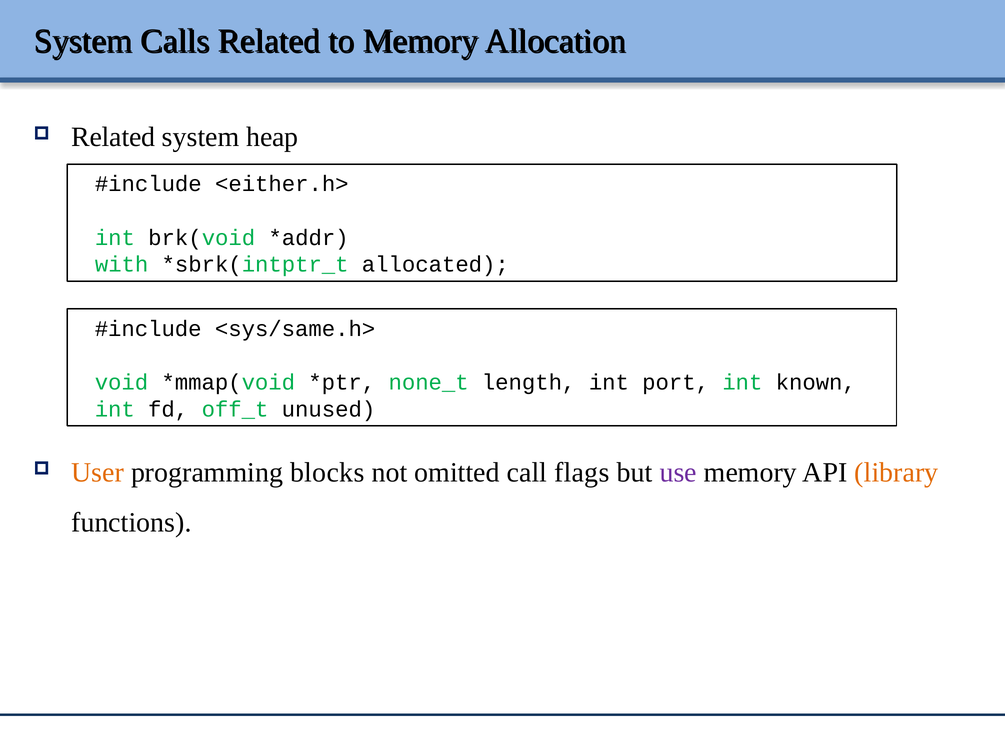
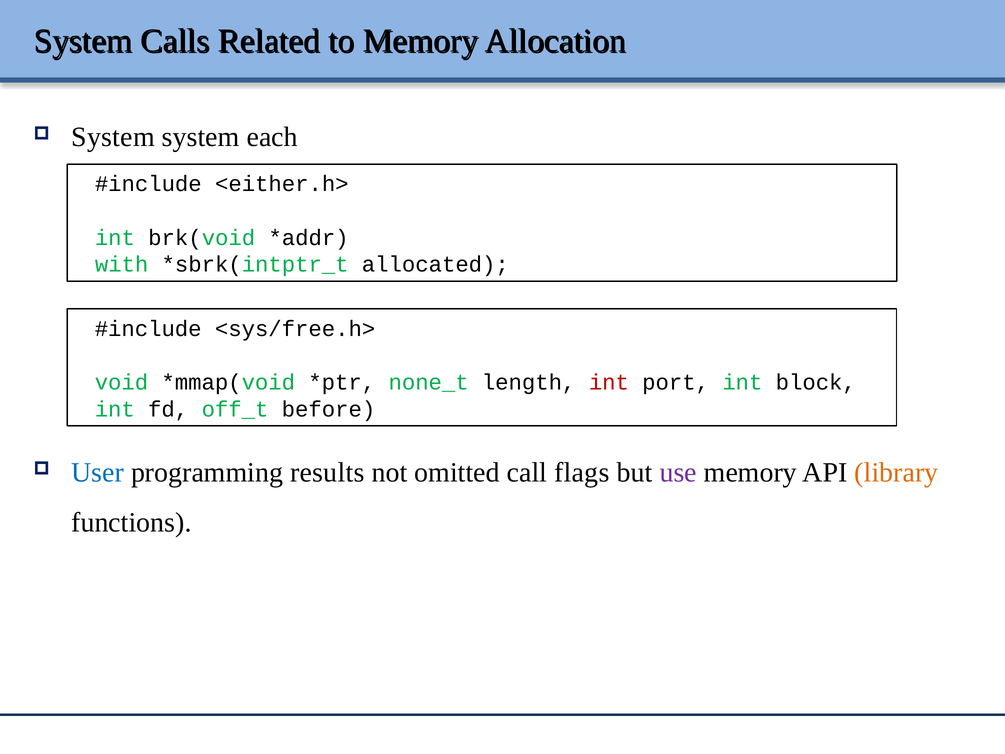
Related: Related -> System (113, 137)
heap: heap -> each (272, 137)
<sys/same.h>: <sys/same.h> -> <sys/free.h> (295, 329)
int colour: black -> red (609, 382)
known: known -> block (816, 382)
unused: unused -> before (328, 409)
User colour: orange -> blue (98, 472)
blocks: blocks -> results (327, 472)
